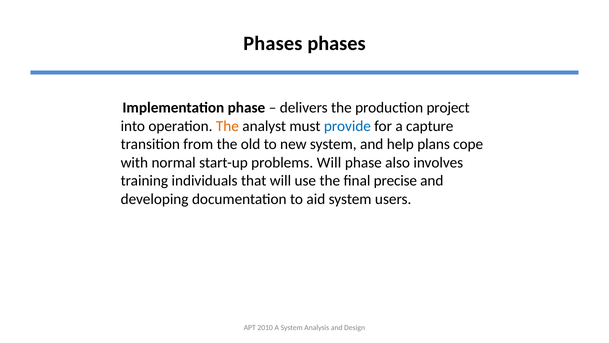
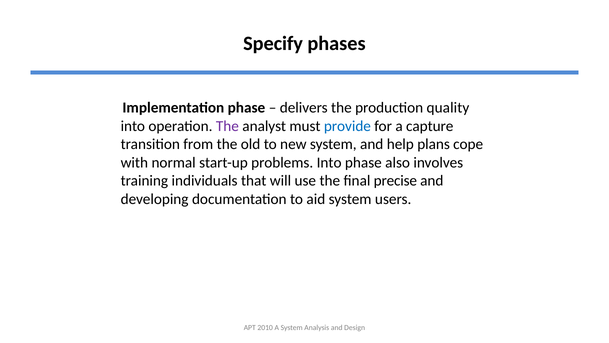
Phases: Phases -> Specify (273, 44)
project: project -> quality (448, 108)
The colour: orange -> purple (227, 126)
problems Will: Will -> Into (329, 162)
